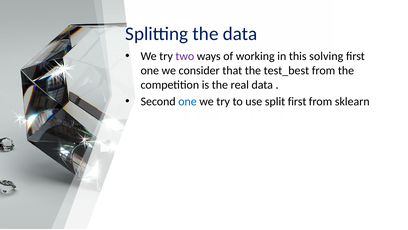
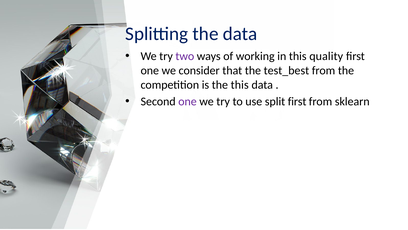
solving: solving -> quality (326, 56)
the real: real -> this (240, 85)
one colour: blue -> purple (187, 101)
